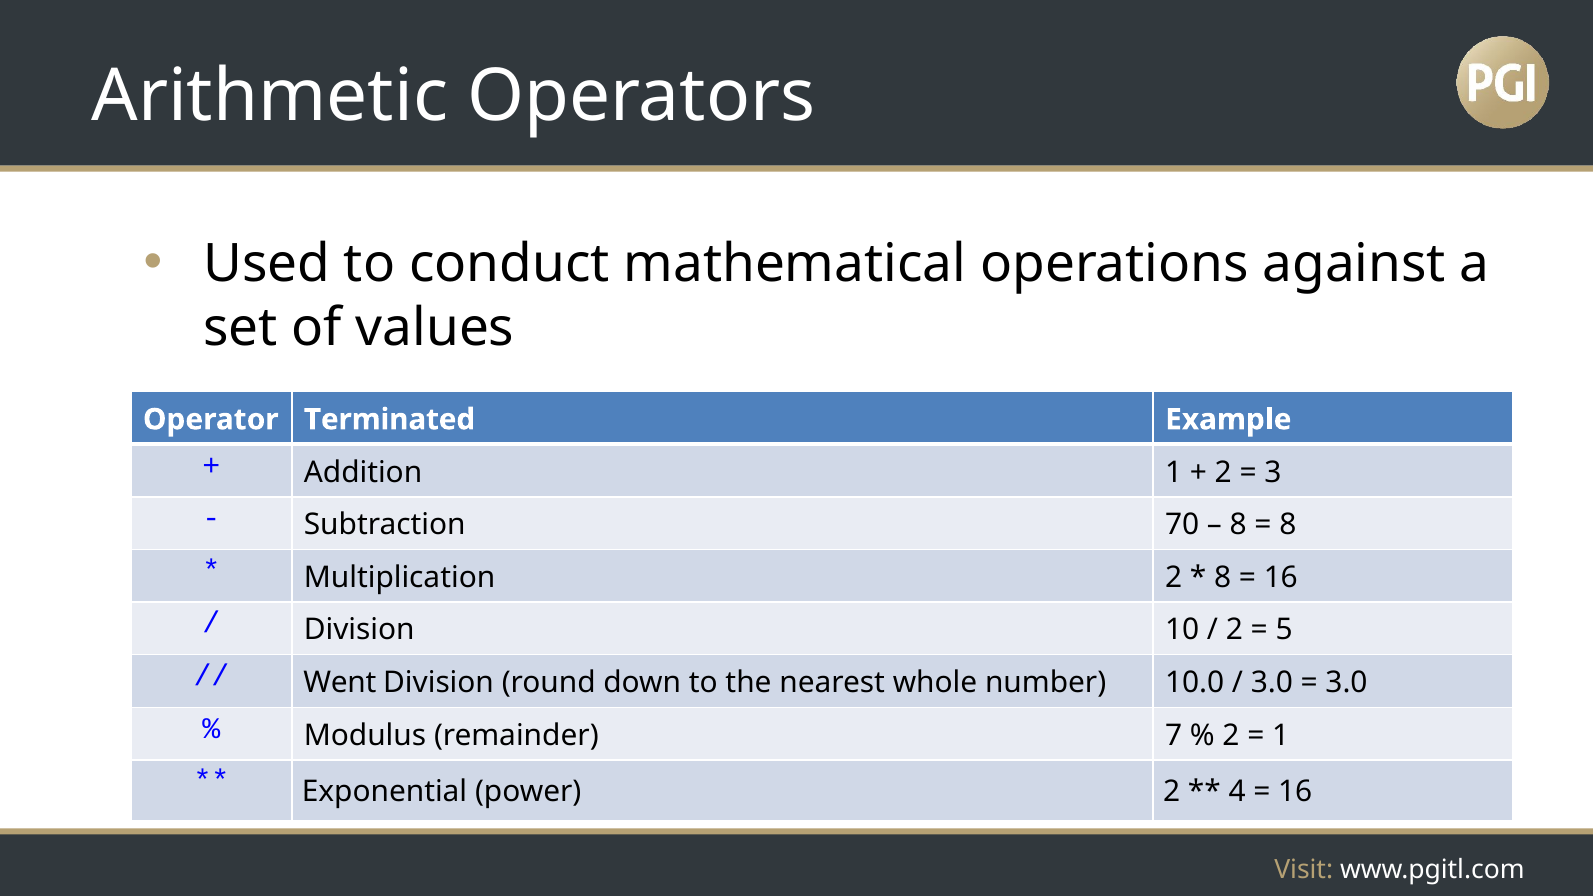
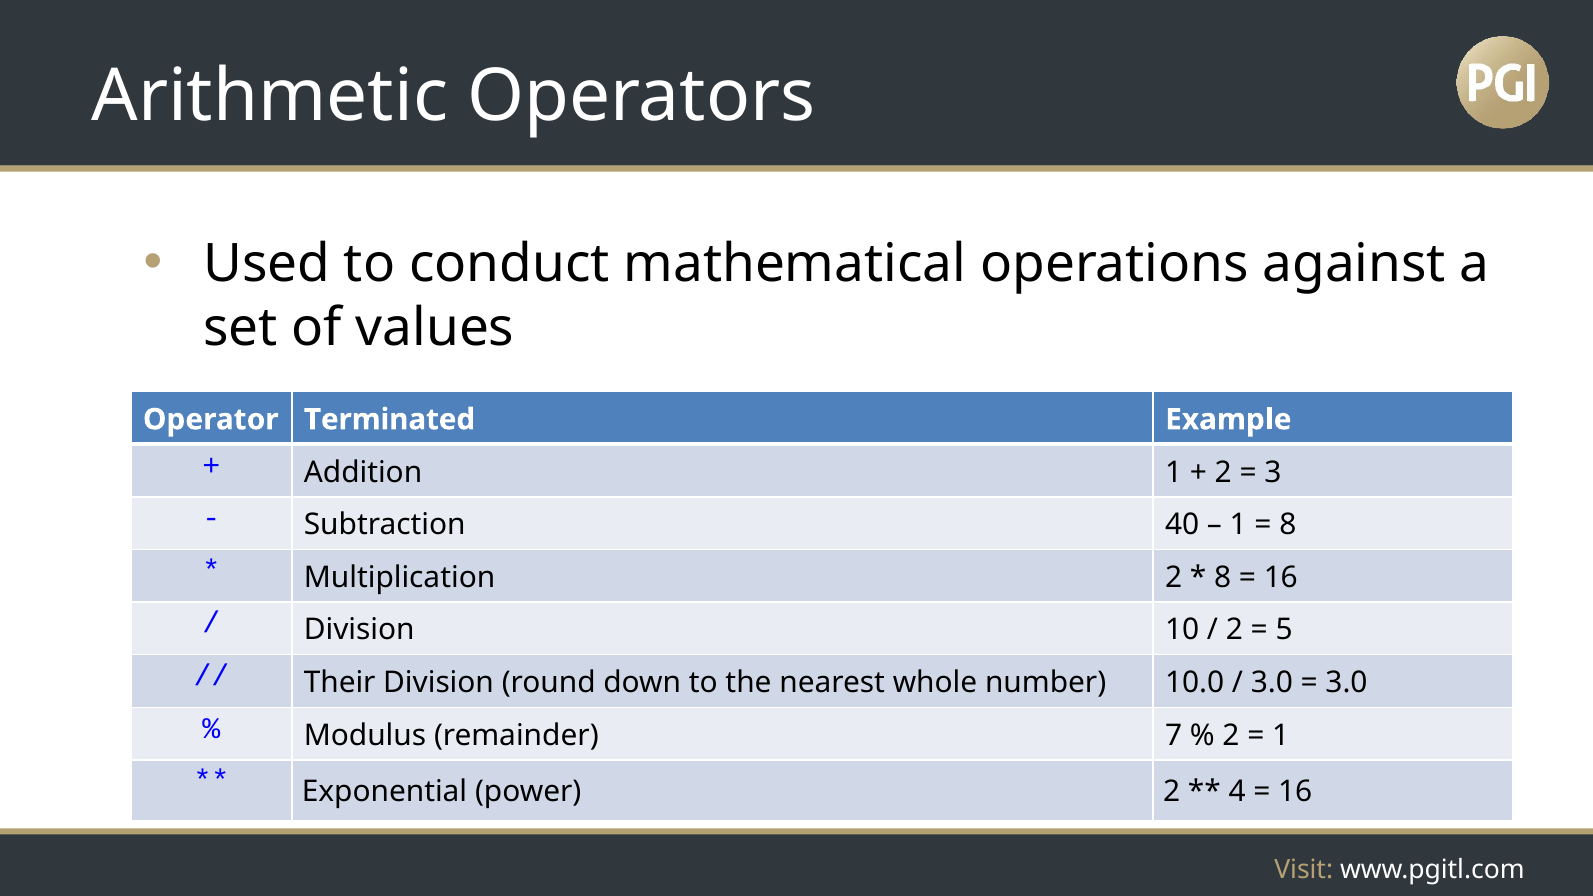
70: 70 -> 40 (1182, 525)
8: 8 -> 1 (1238, 525)
Went: Went -> Their (340, 683)
